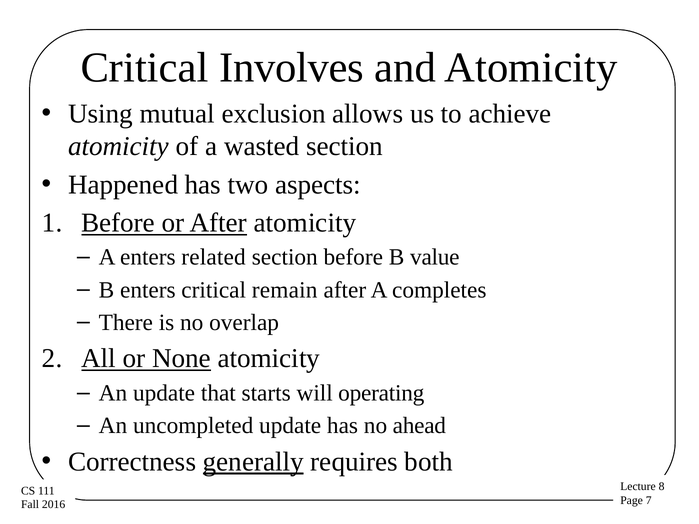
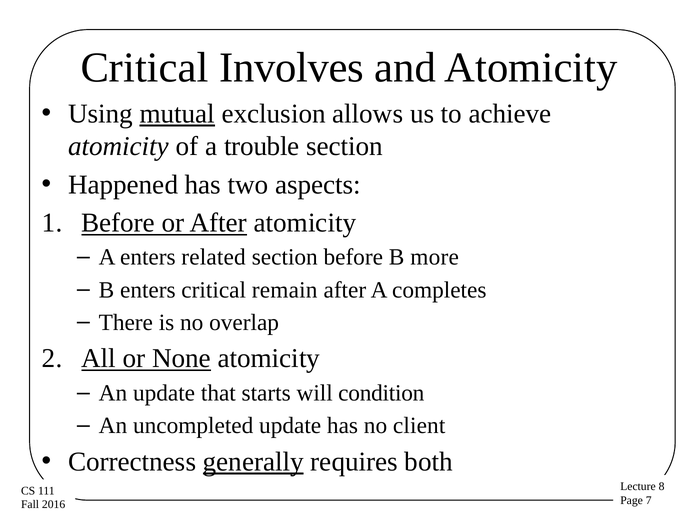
mutual underline: none -> present (177, 114)
wasted: wasted -> trouble (262, 147)
value: value -> more (435, 257)
operating: operating -> condition (381, 393)
ahead: ahead -> client (419, 426)
